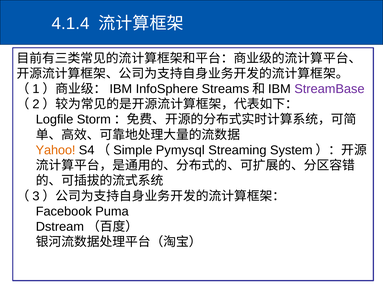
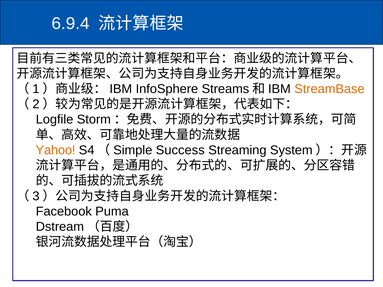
4.1.4: 4.1.4 -> 6.9.4 (71, 24)
StreamBase colour: purple -> orange (329, 89)
Pymysql: Pymysql -> Success (180, 150)
